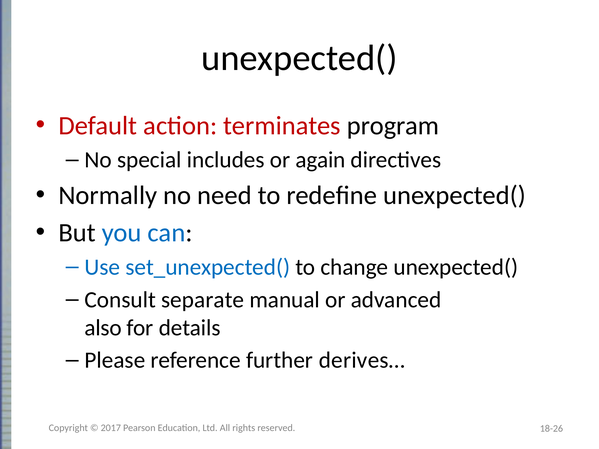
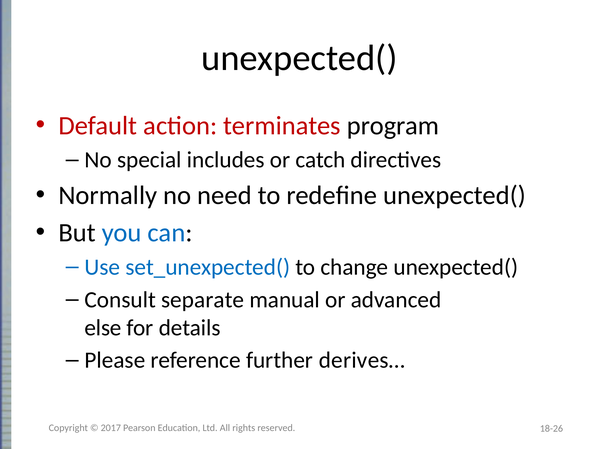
again: again -> catch (320, 160)
also: also -> else (103, 328)
